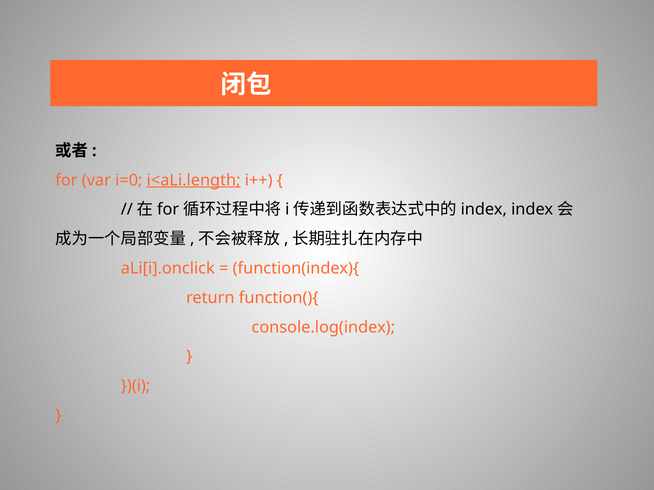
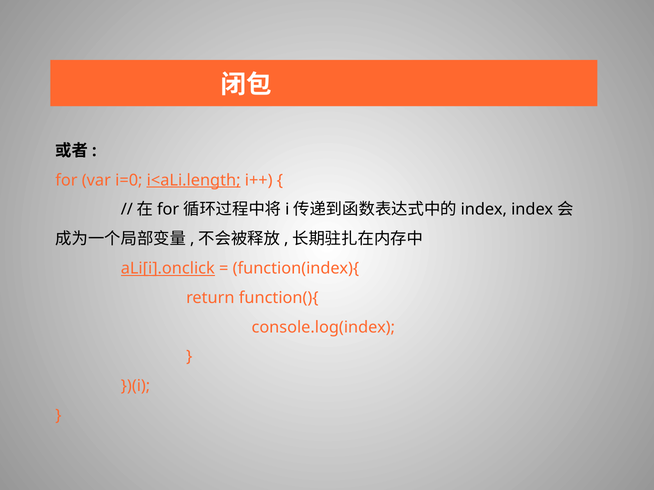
aLi[i].onclick underline: none -> present (168, 269)
